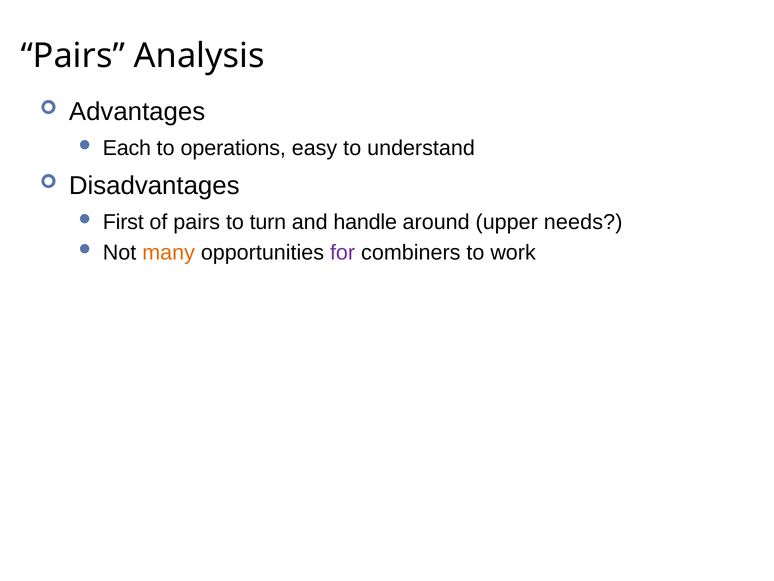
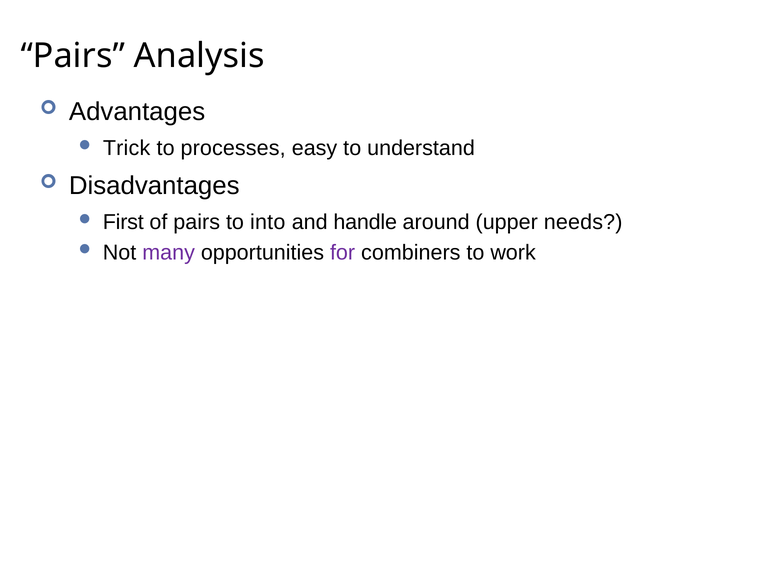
Each: Each -> Trick (127, 148)
operations: operations -> processes (233, 148)
turn: turn -> into (268, 222)
many colour: orange -> purple (169, 252)
